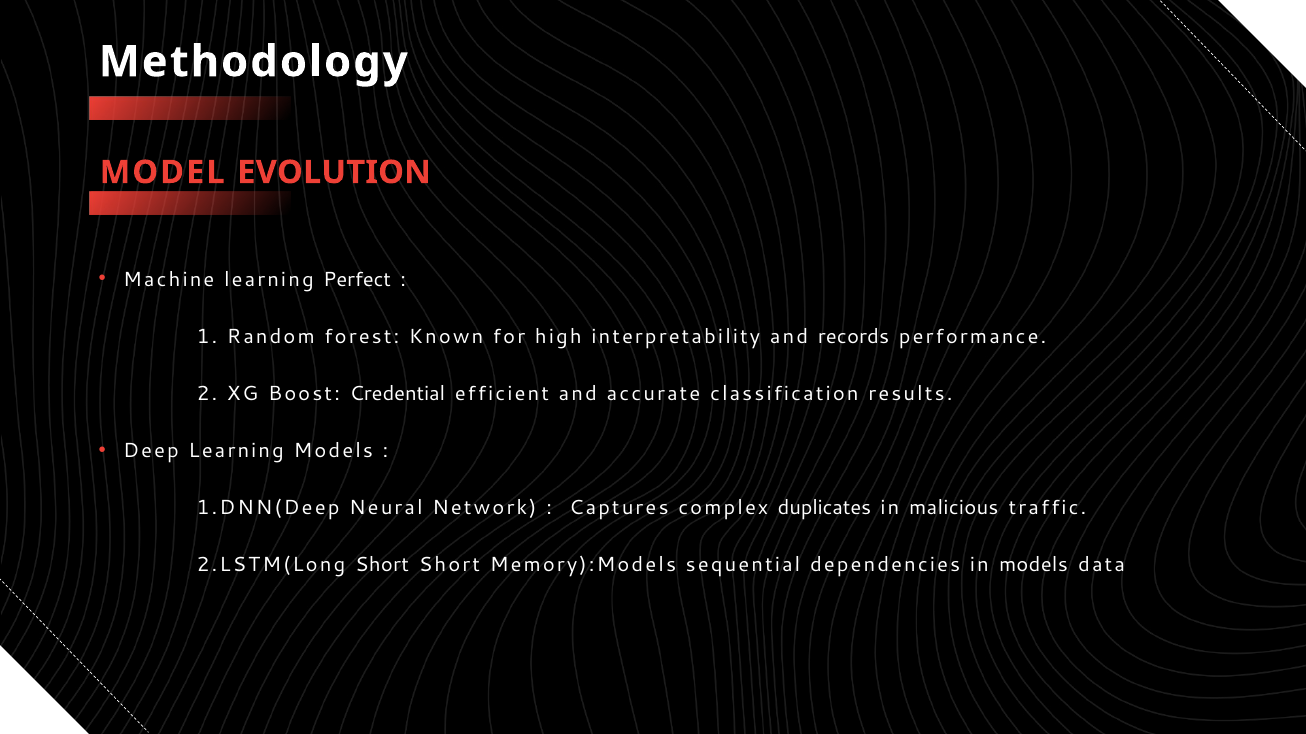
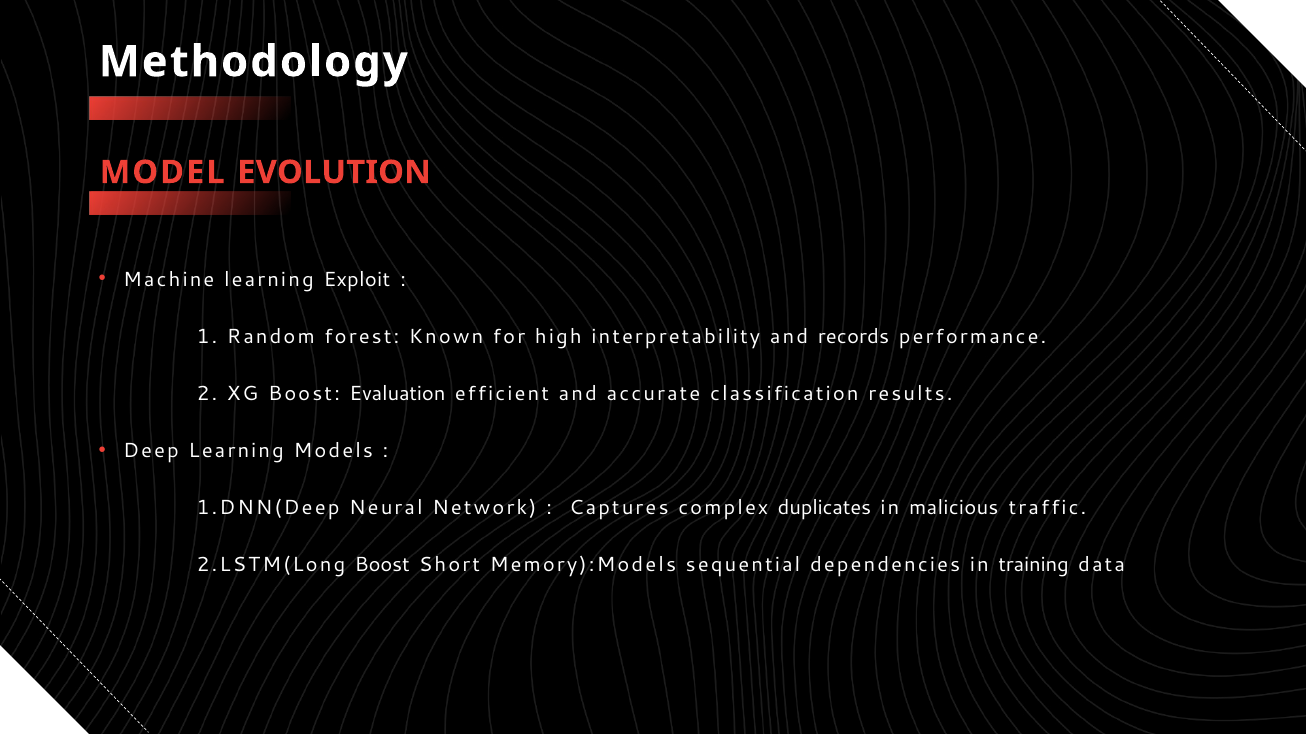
Perfect: Perfect -> Exploit (357, 280)
Credential: Credential -> Evaluation (398, 394)
2.LSTM(Long Short: Short -> Boost (382, 565)
in models: models -> training (1034, 565)
